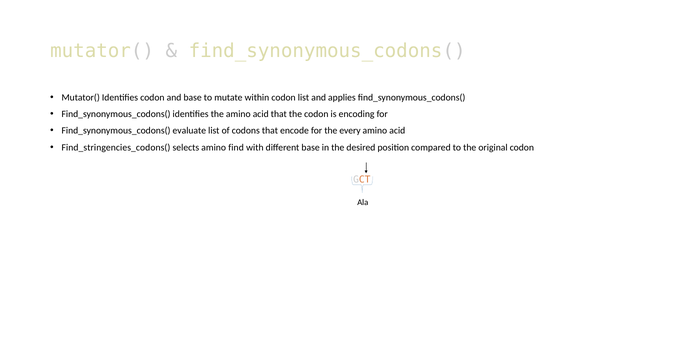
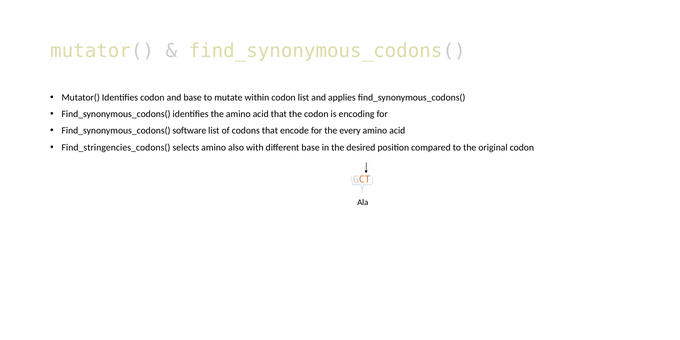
evaluate: evaluate -> software (189, 131)
find: find -> also (236, 147)
